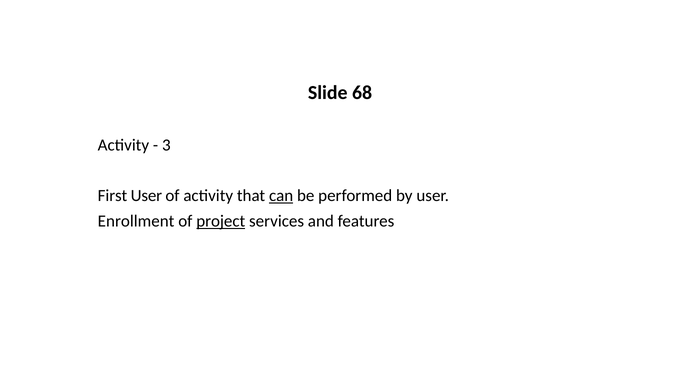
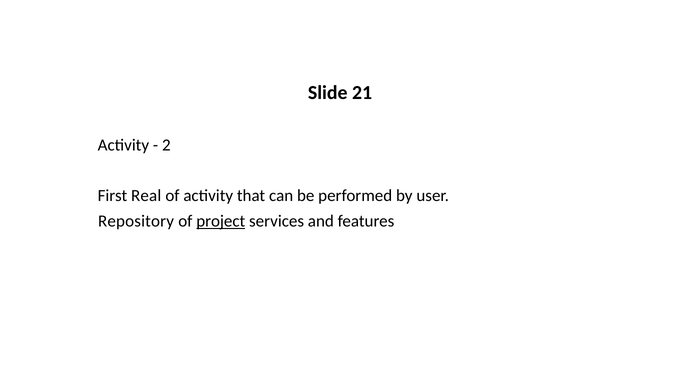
68: 68 -> 21 (362, 93)
3: 3 -> 2 (166, 145)
First User: User -> Real (146, 196)
can underline: present -> none (281, 196)
Enrollment: Enrollment -> Repository (136, 222)
